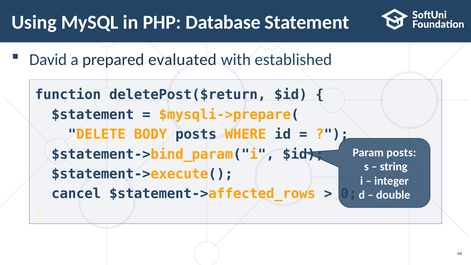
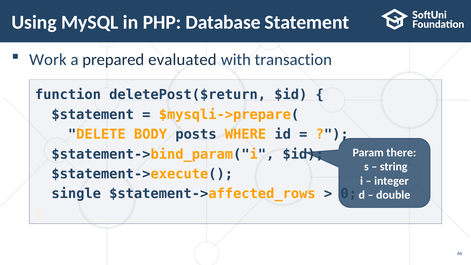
David: David -> Work (48, 60)
established: established -> transaction (293, 60)
Param posts: posts -> there (401, 153)
cancel: cancel -> single (76, 194)
